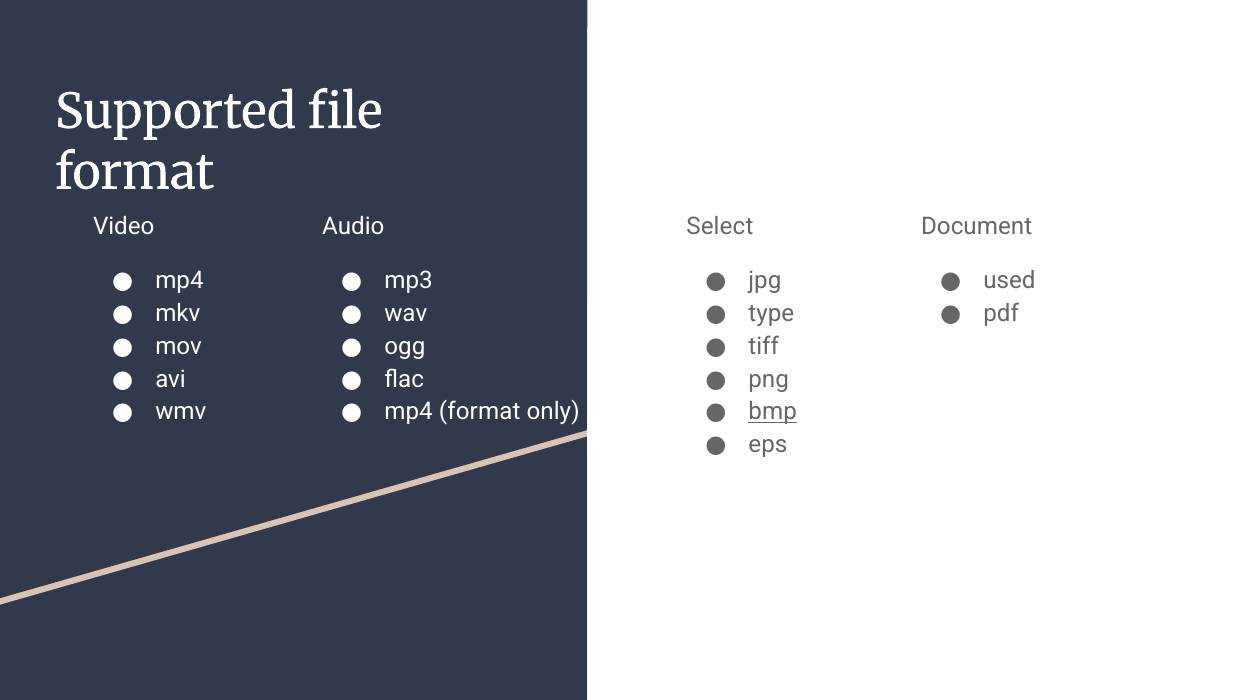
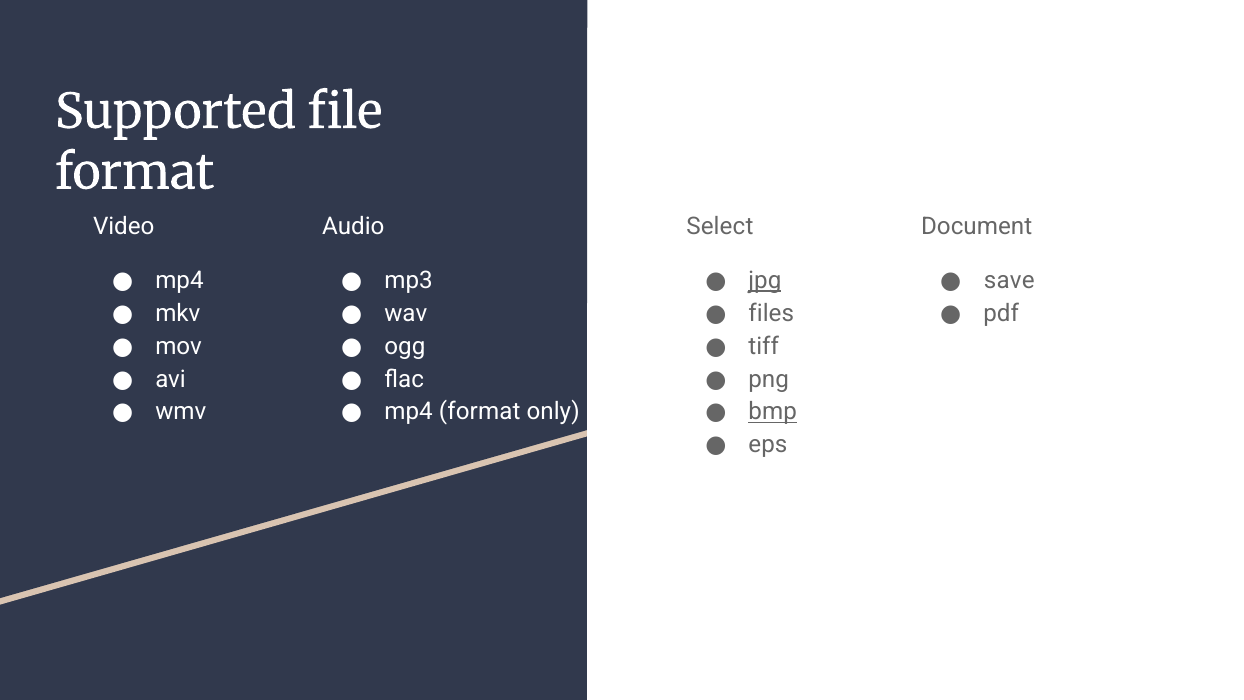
jpg underline: none -> present (765, 280)
used: used -> save (1009, 280)
type: type -> files (771, 313)
